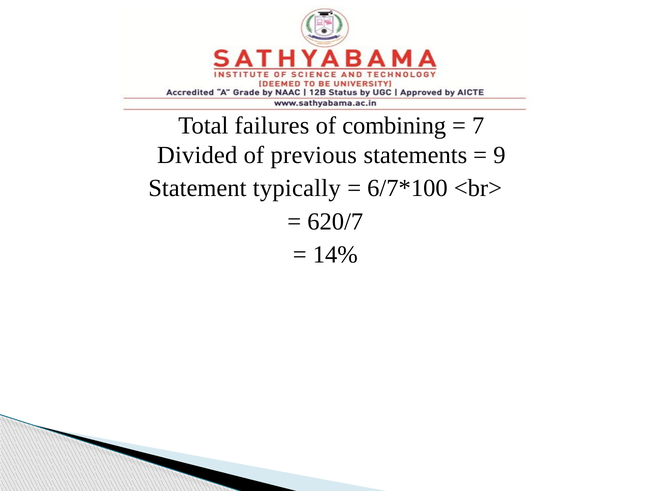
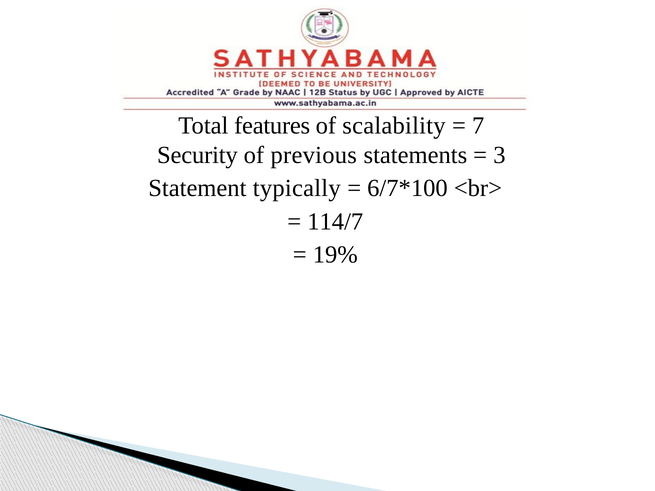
failures: failures -> features (272, 126)
combining: combining -> scalability (394, 126)
Divided: Divided -> Security (197, 155)
9: 9 -> 3 (499, 155)
620/7: 620/7 -> 114/7 (335, 222)
14%: 14% -> 19% (335, 255)
